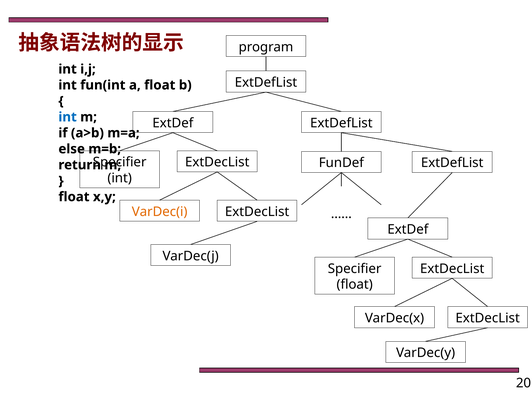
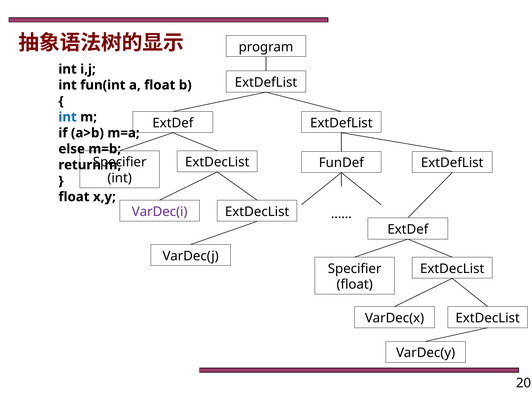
VarDec(i colour: orange -> purple (160, 212)
